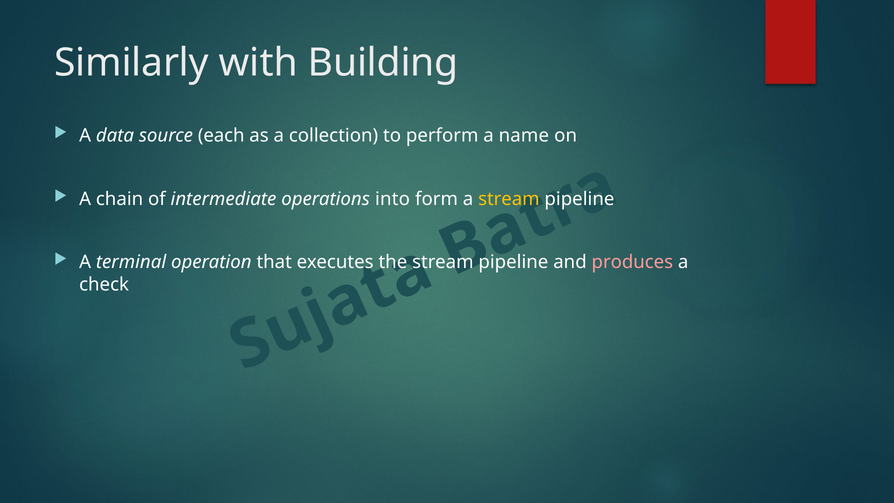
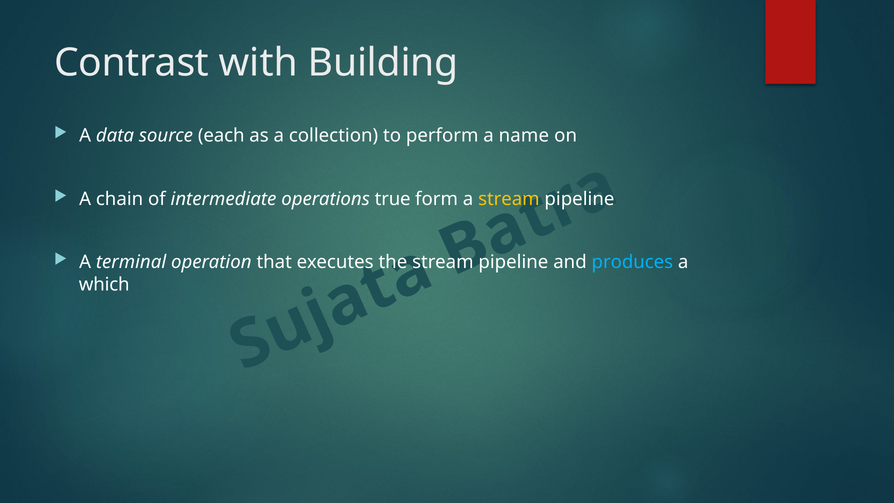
Similarly: Similarly -> Contrast (132, 63)
into: into -> true (393, 199)
produces colour: pink -> light blue (632, 262)
check: check -> which (104, 285)
